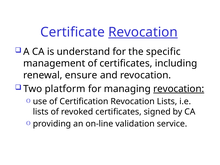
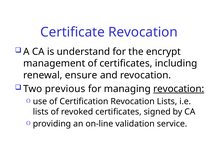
Revocation underline: present -> none (143, 32)
specific: specific -> encrypt (163, 52)
platform: platform -> previous (65, 89)
